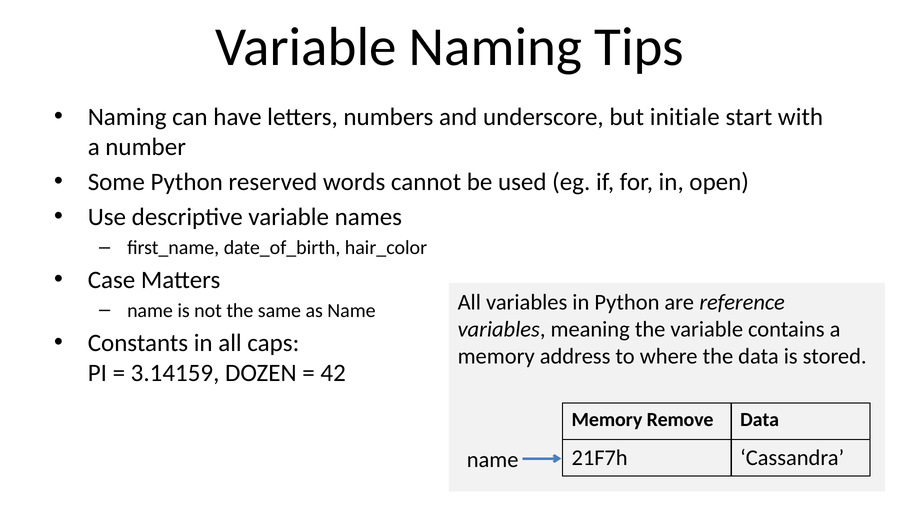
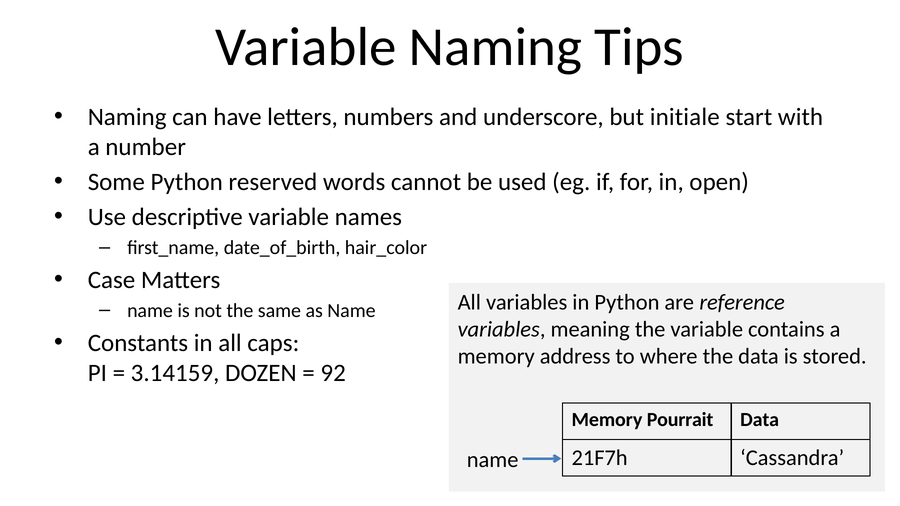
42: 42 -> 92 (333, 373)
Remove: Remove -> Pourrait (680, 420)
